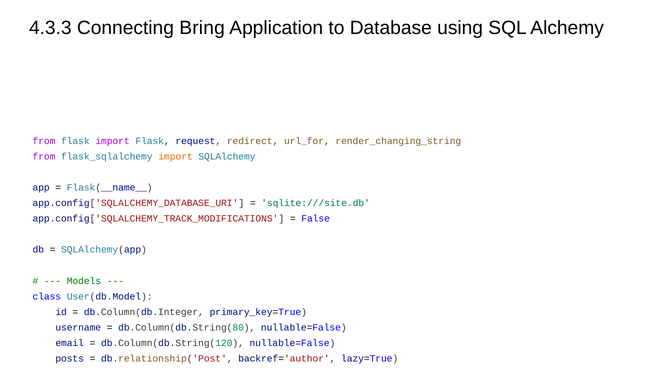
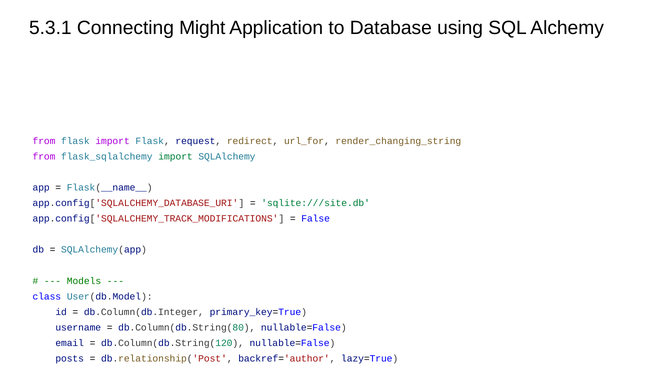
4.3.3: 4.3.3 -> 5.3.1 (50, 28)
Bring: Bring -> Might (202, 28)
import colour: orange -> green (176, 157)
